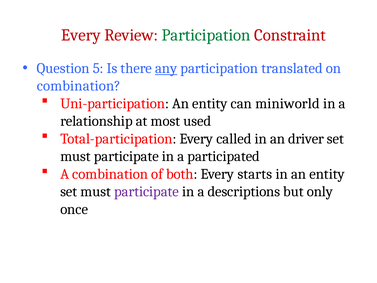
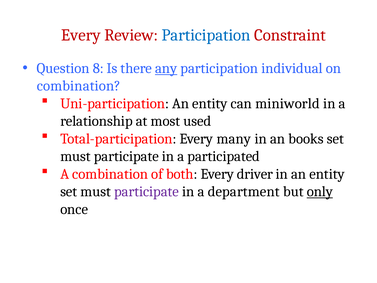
Participation colour: green -> blue (206, 35)
5: 5 -> 8 (98, 68)
translated: translated -> individual (292, 68)
called: called -> many (234, 139)
driver: driver -> books (306, 139)
starts: starts -> driver (255, 174)
descriptions: descriptions -> department (244, 191)
only underline: none -> present (320, 191)
